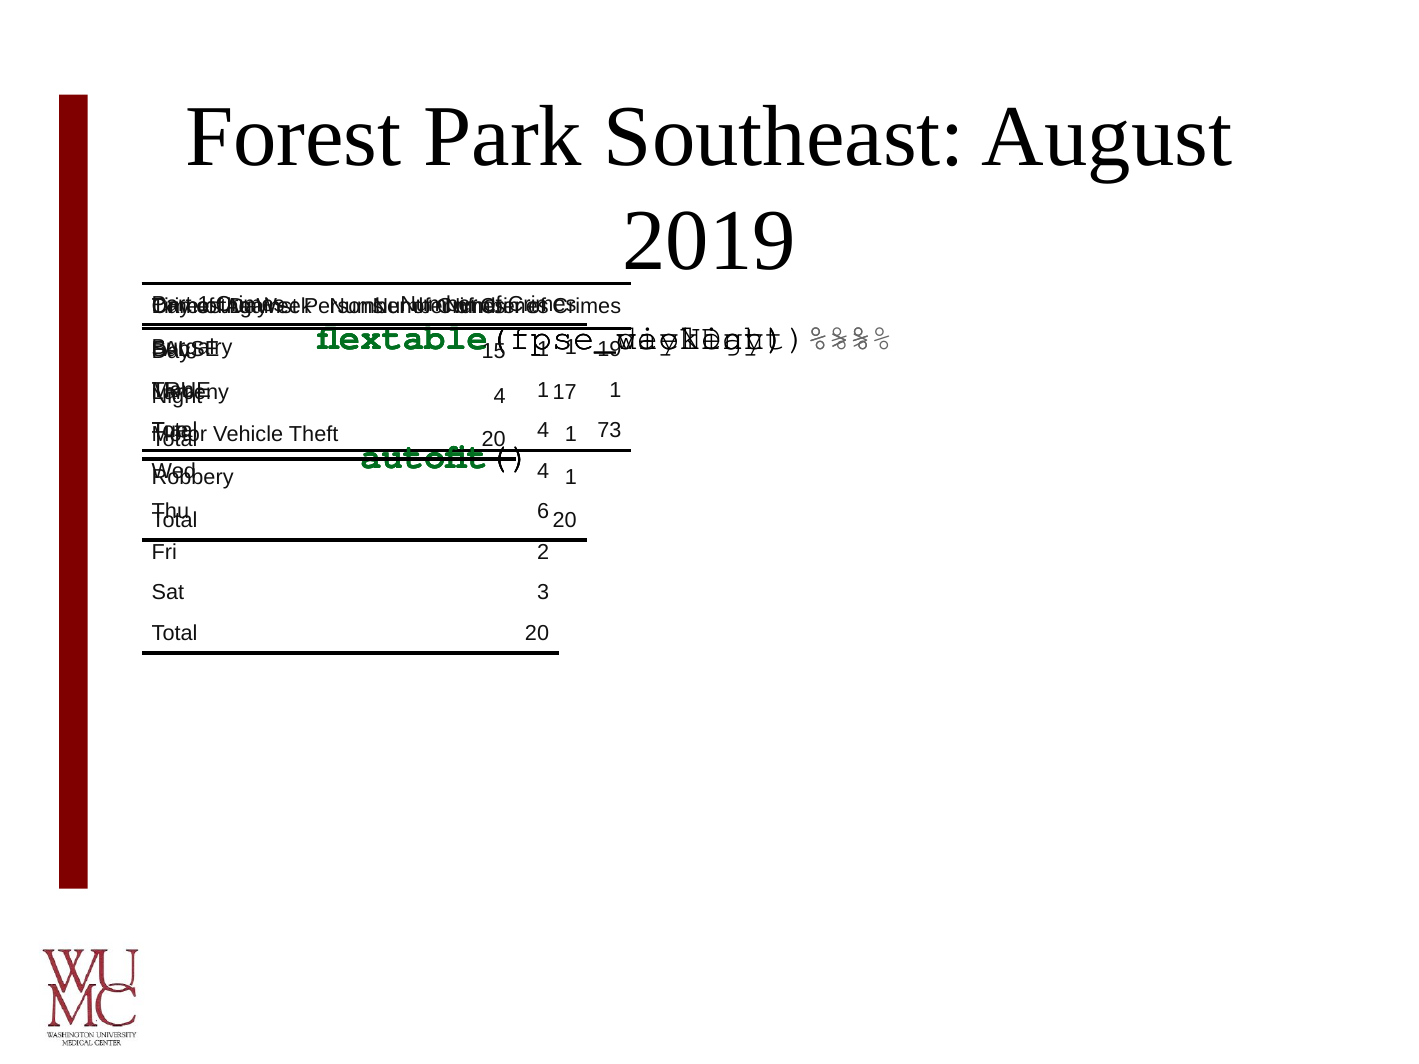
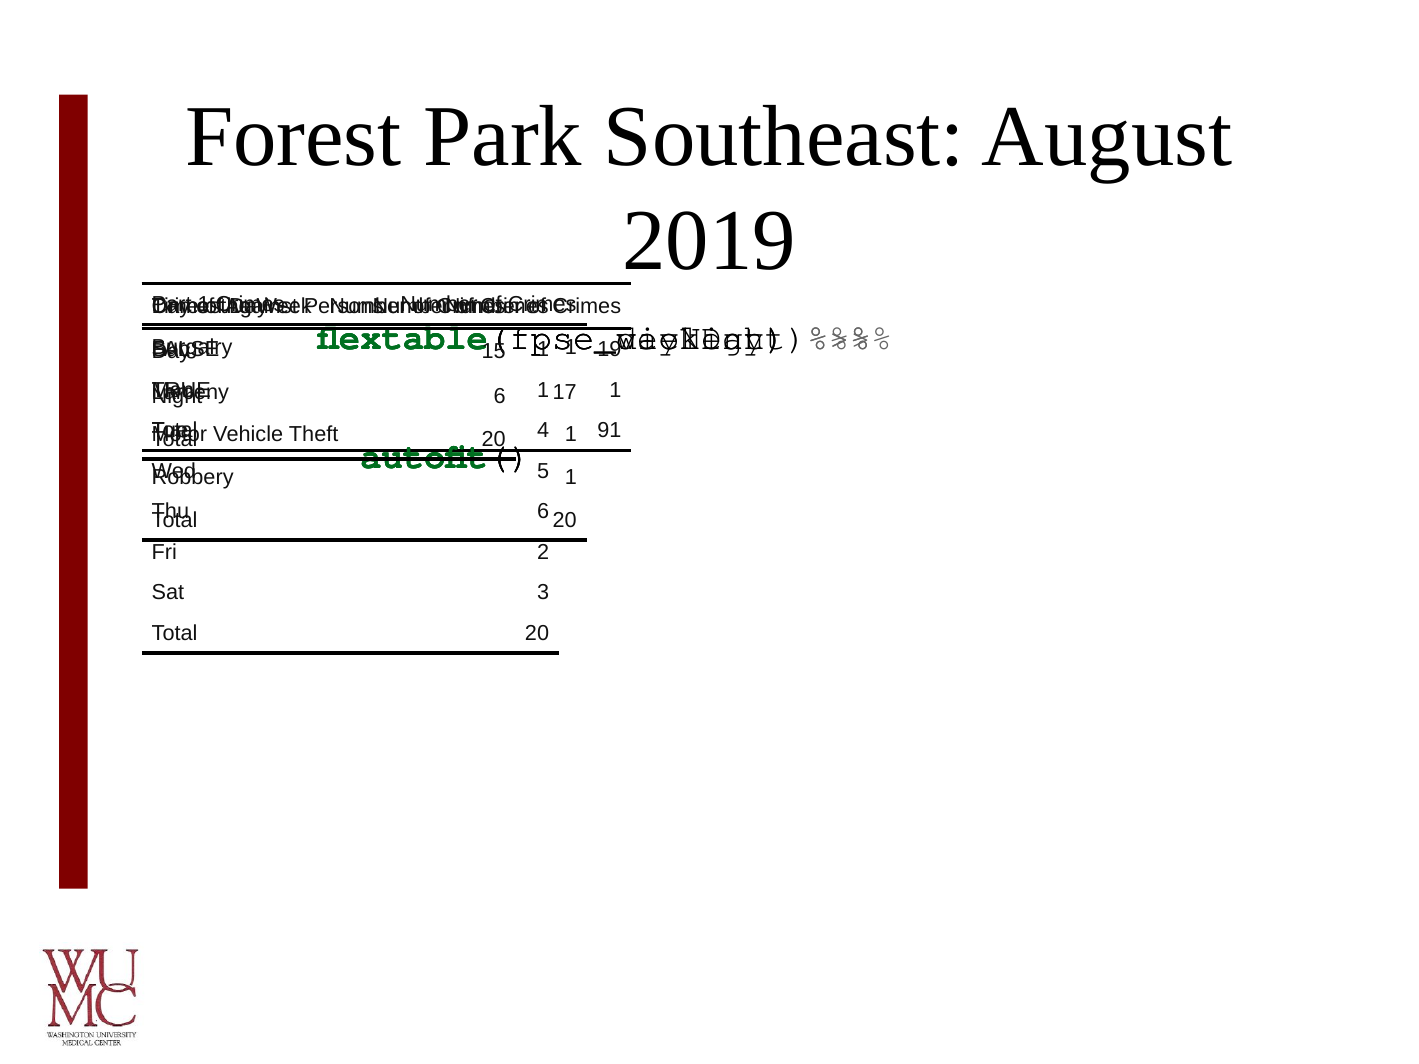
4: 4 -> 6 (500, 396)
73: 73 -> 91 (609, 431)
4: 4 -> 5 (543, 471)
